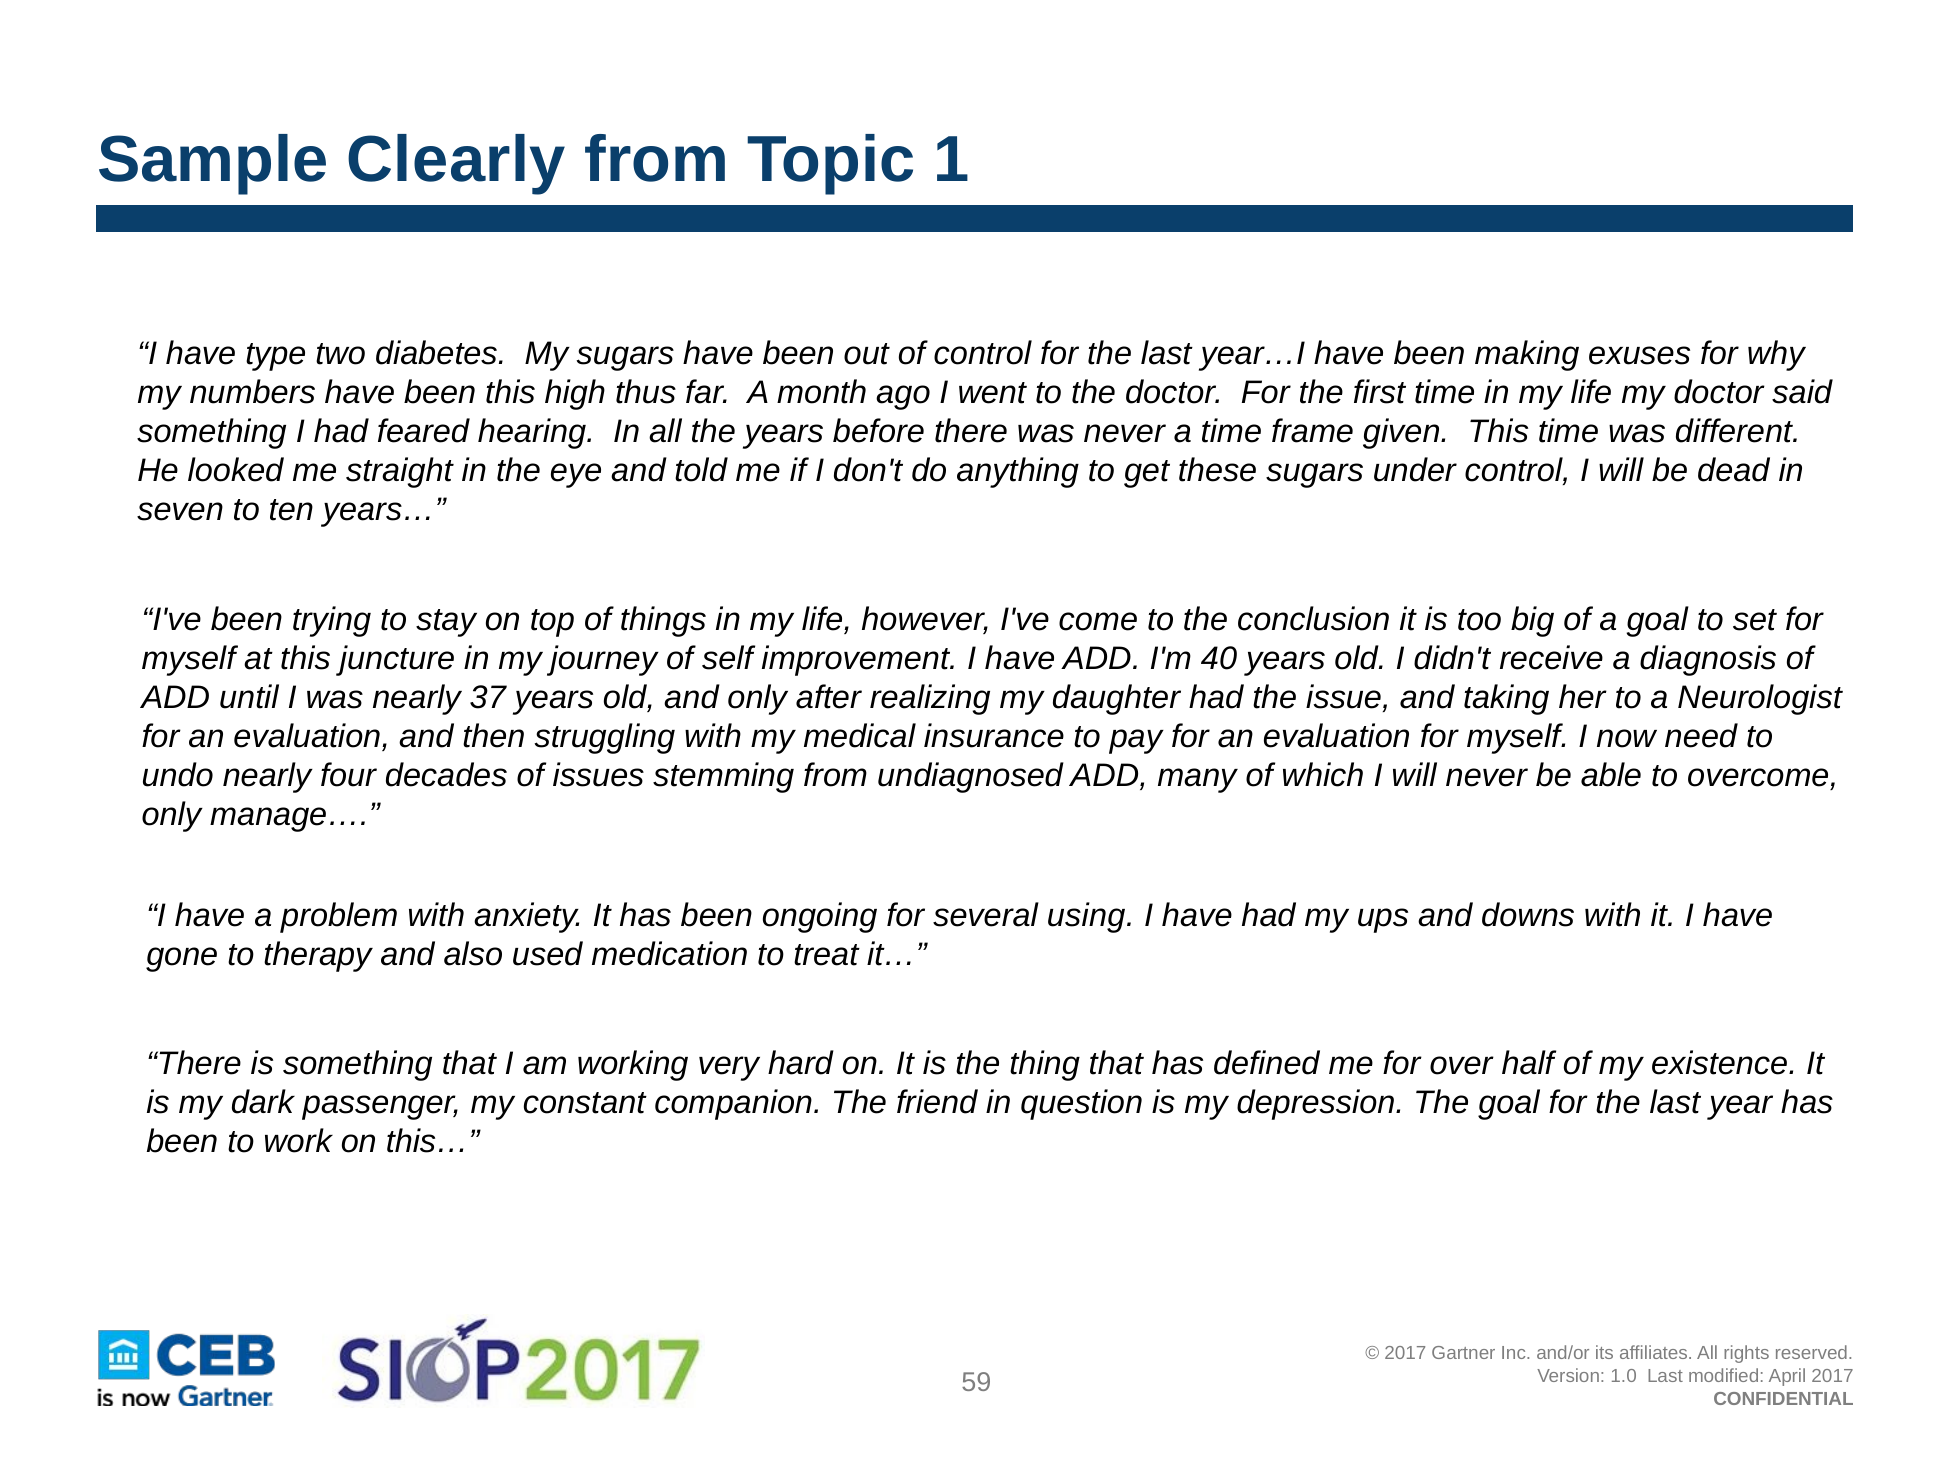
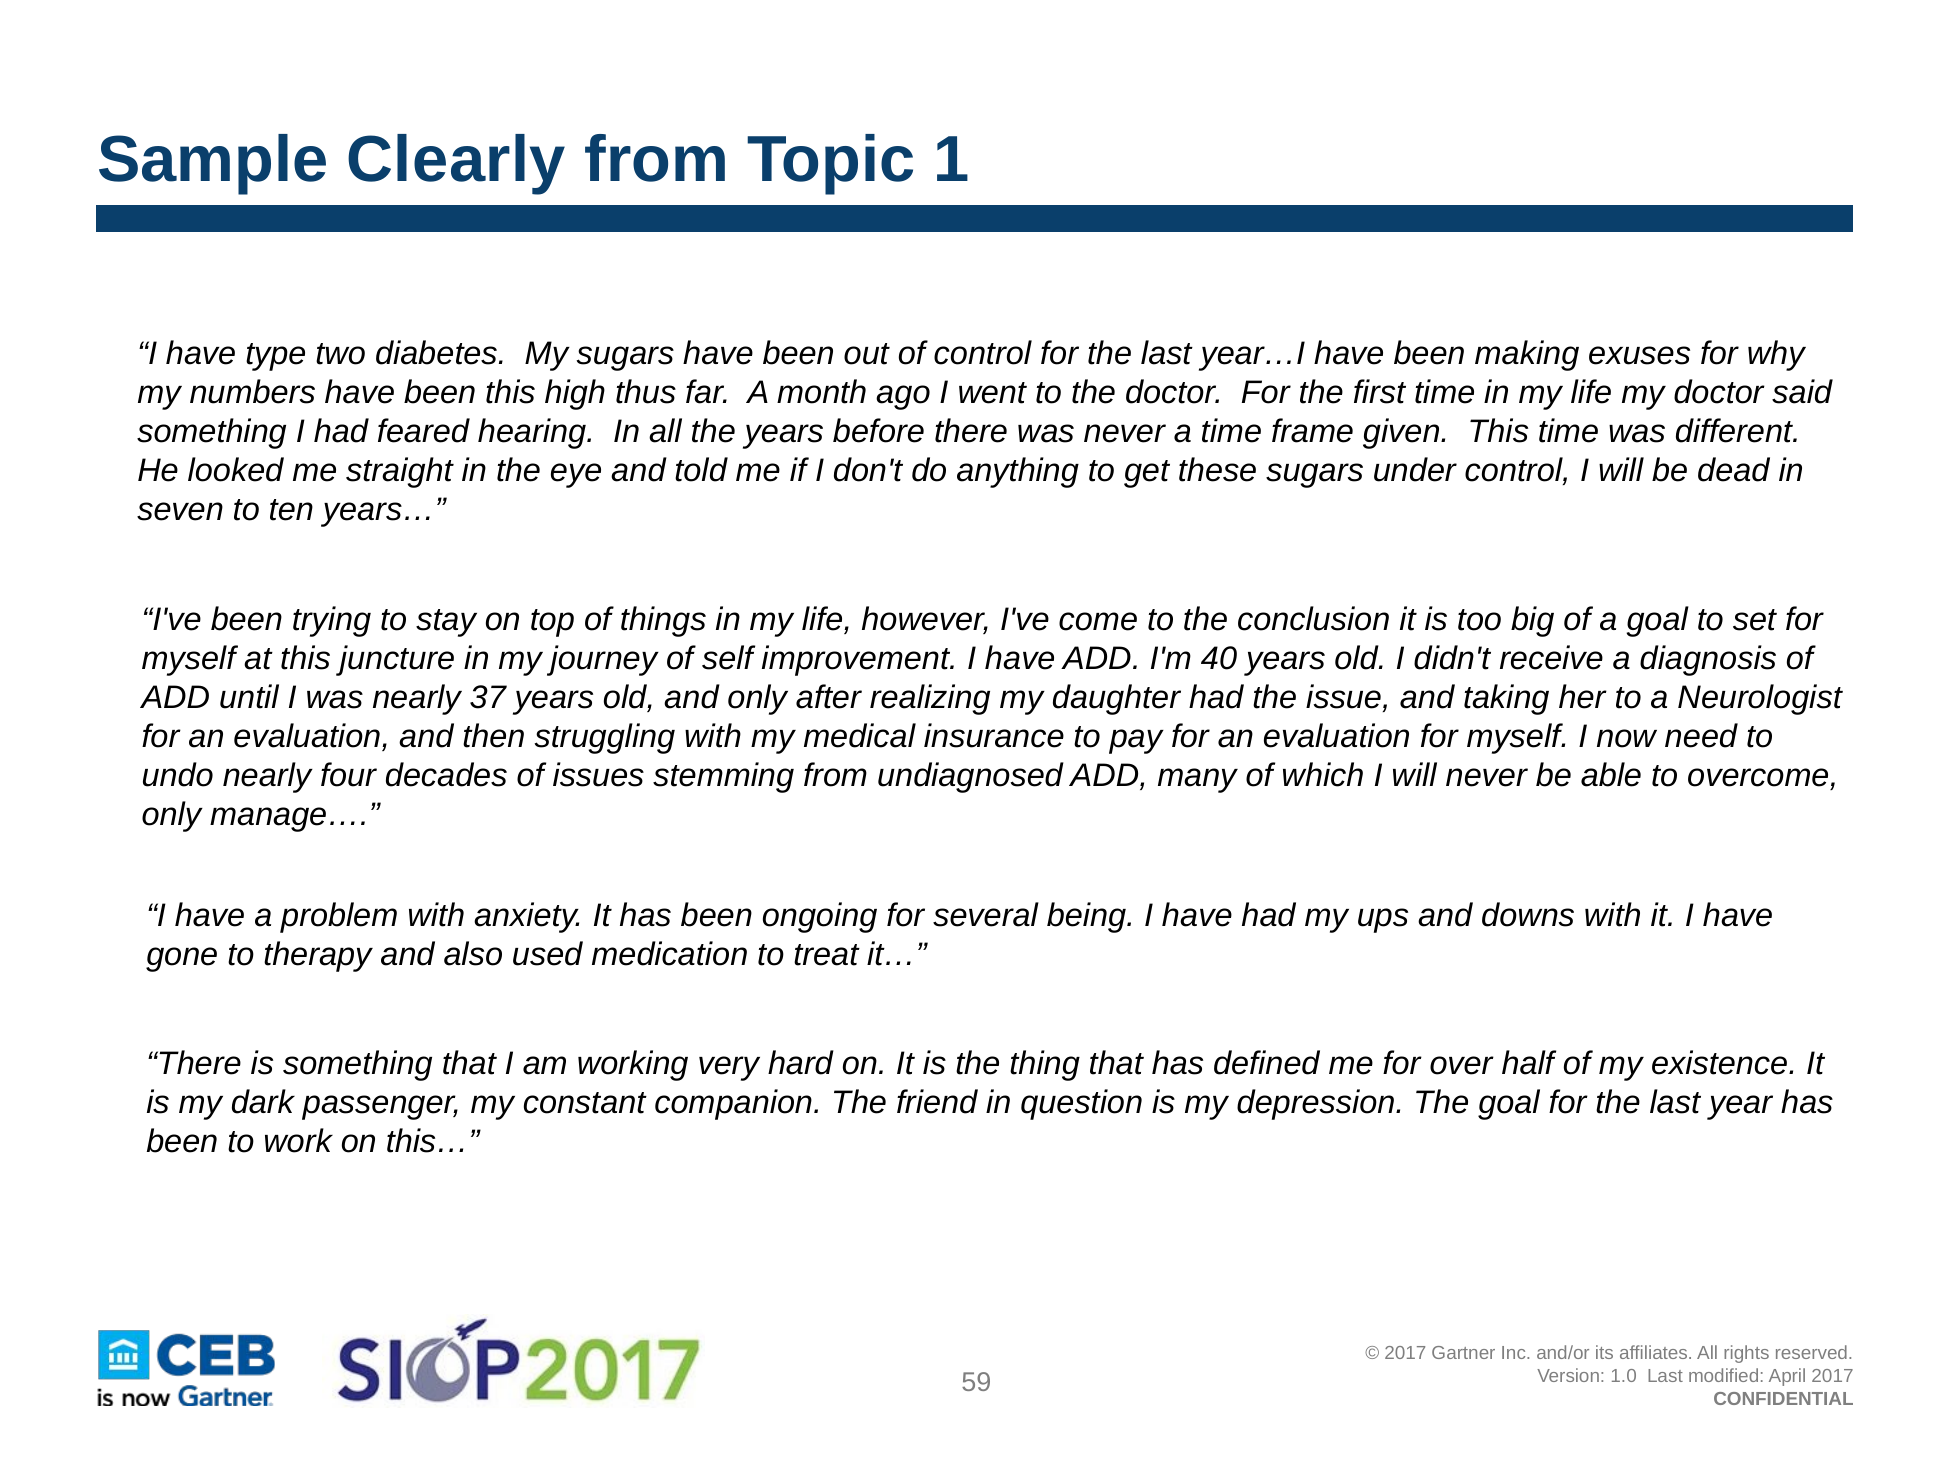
using: using -> being (1091, 916)
